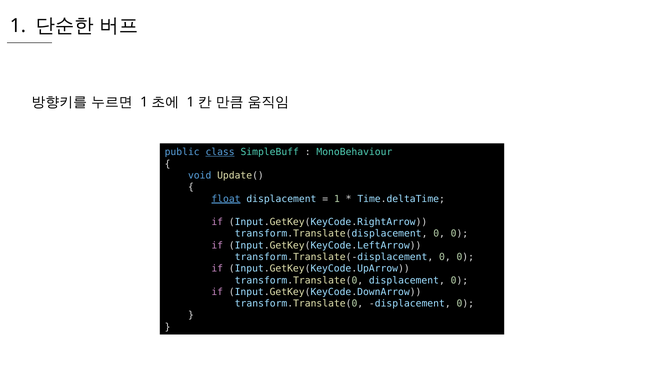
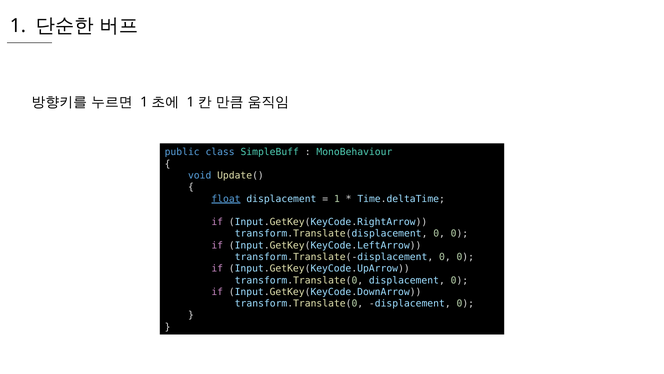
class underline: present -> none (220, 152)
